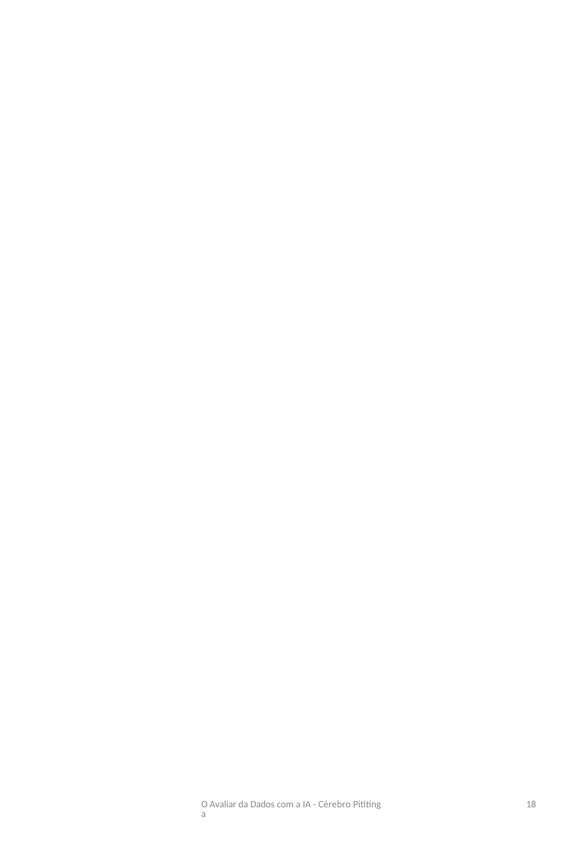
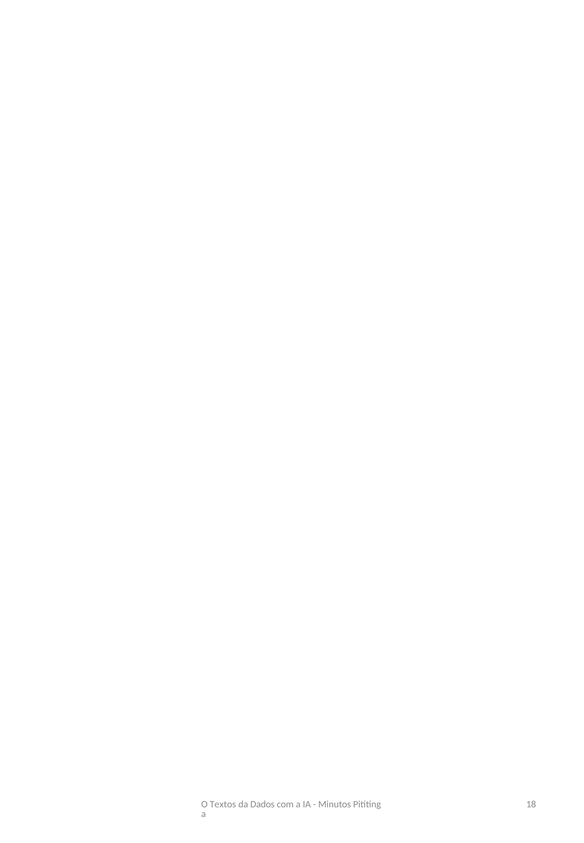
Avaliar: Avaliar -> Textos (223, 805)
Cérebro: Cérebro -> Minutos (335, 805)
